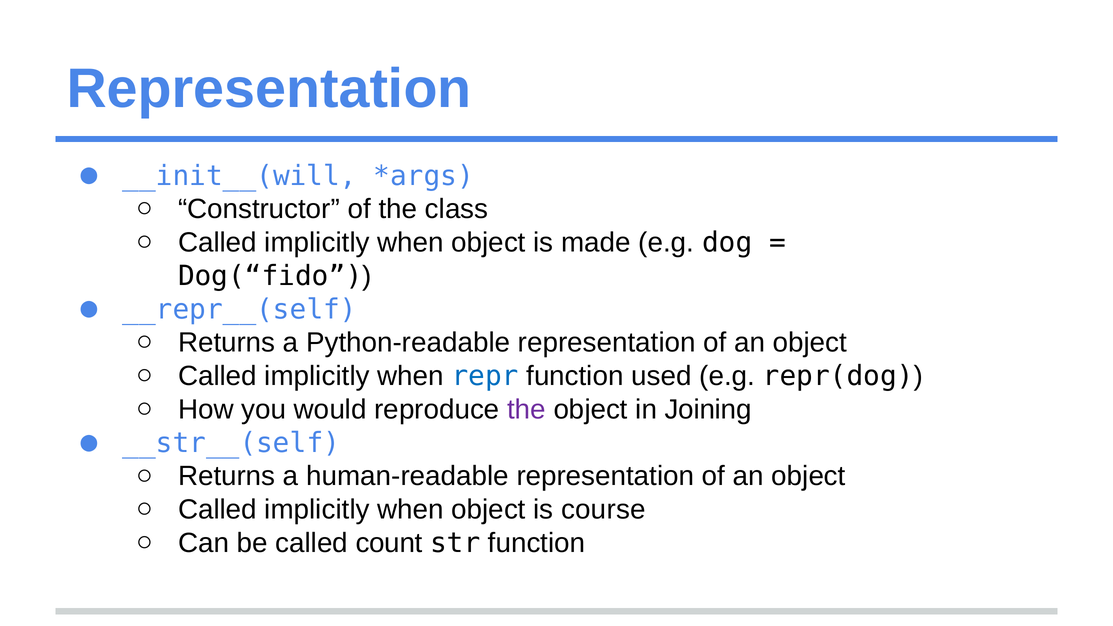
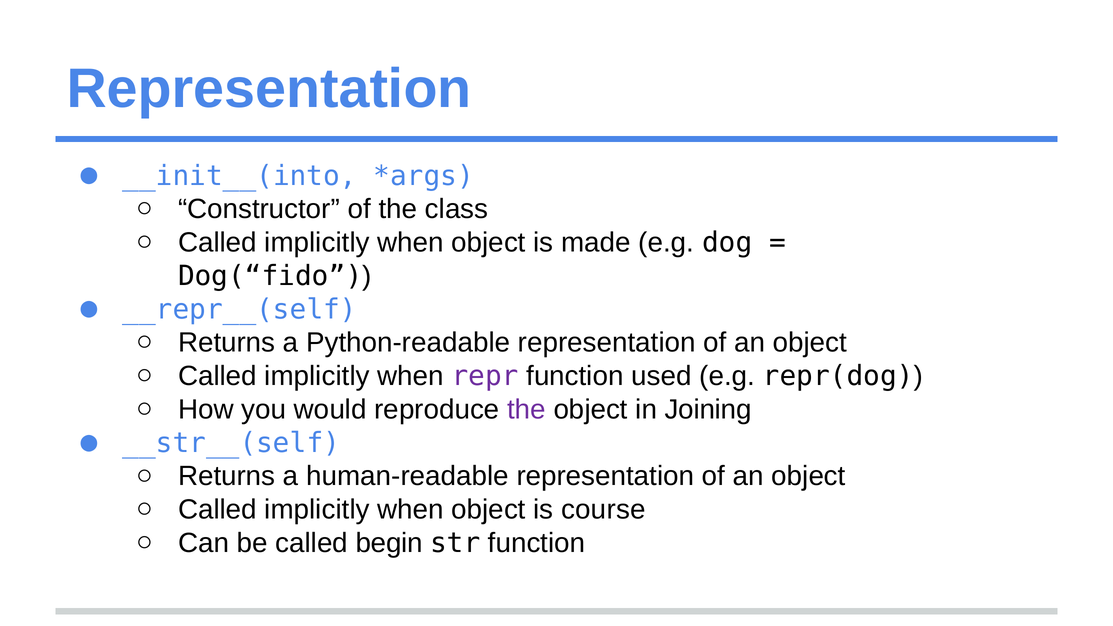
__init__(will: __init__(will -> __init__(into (240, 176)
repr colour: blue -> purple (485, 376)
count: count -> begin (389, 543)
